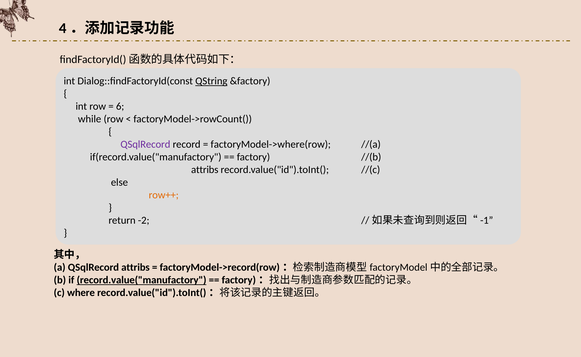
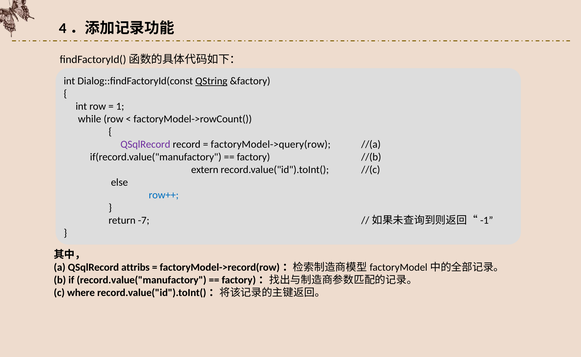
6: 6 -> 1 (120, 106)
factoryModel->where(row: factoryModel->where(row -> factoryModel->query(row (271, 144)
attribs: attribs -> extern (205, 170)
row++ colour: orange -> blue (164, 195)
-2: -2 -> -7 (144, 221)
record.value("manufactory underline: present -> none (142, 280)
